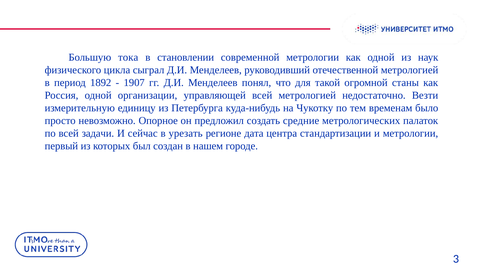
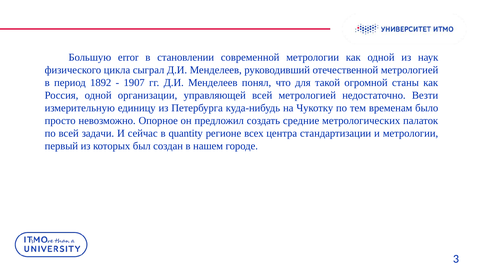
тока: тока -> error (128, 57)
урезать: урезать -> quantity (186, 134)
дата: дата -> всех (254, 134)
